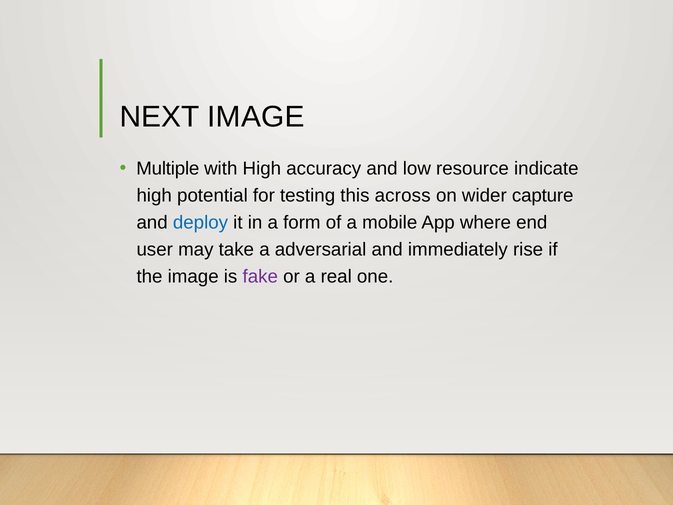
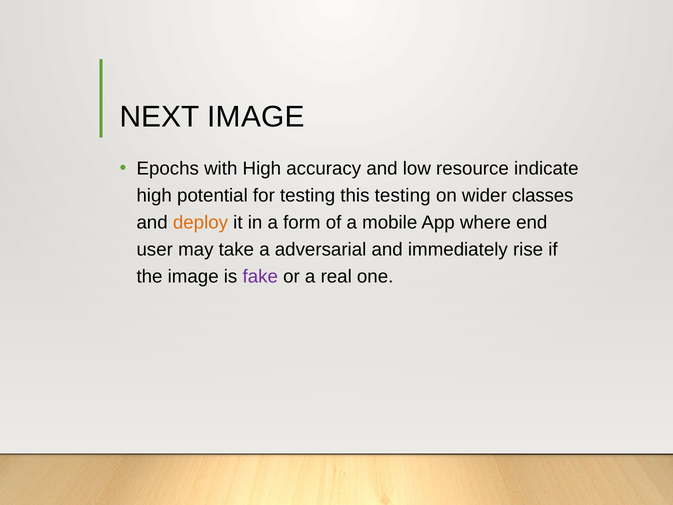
Multiple: Multiple -> Epochs (168, 169)
this across: across -> testing (403, 196)
capture: capture -> classes (543, 196)
deploy colour: blue -> orange (200, 223)
